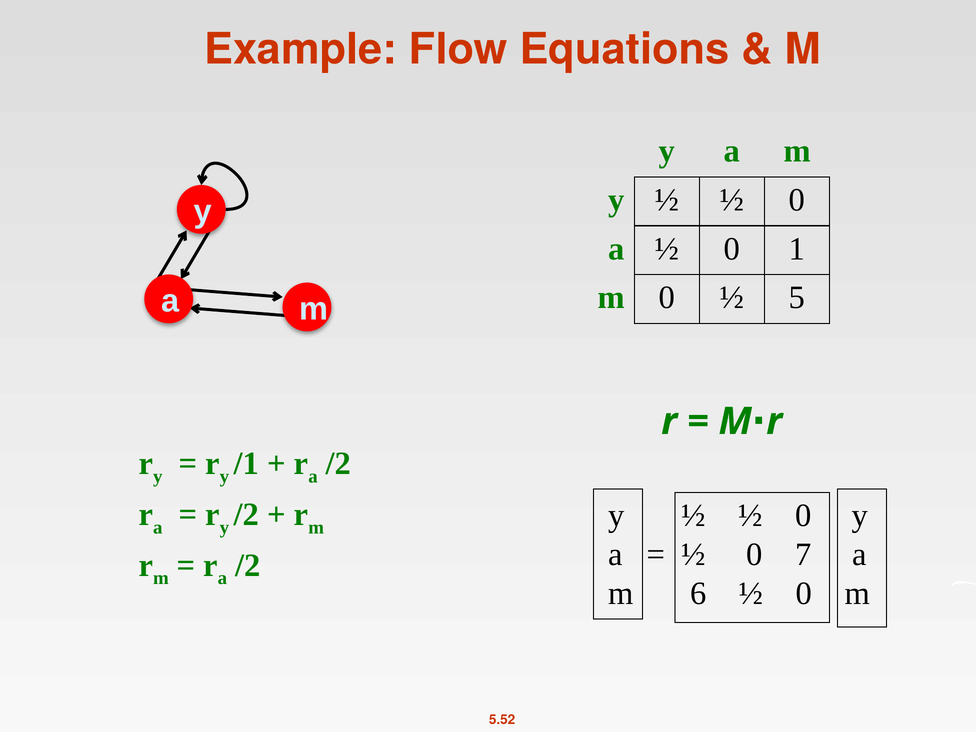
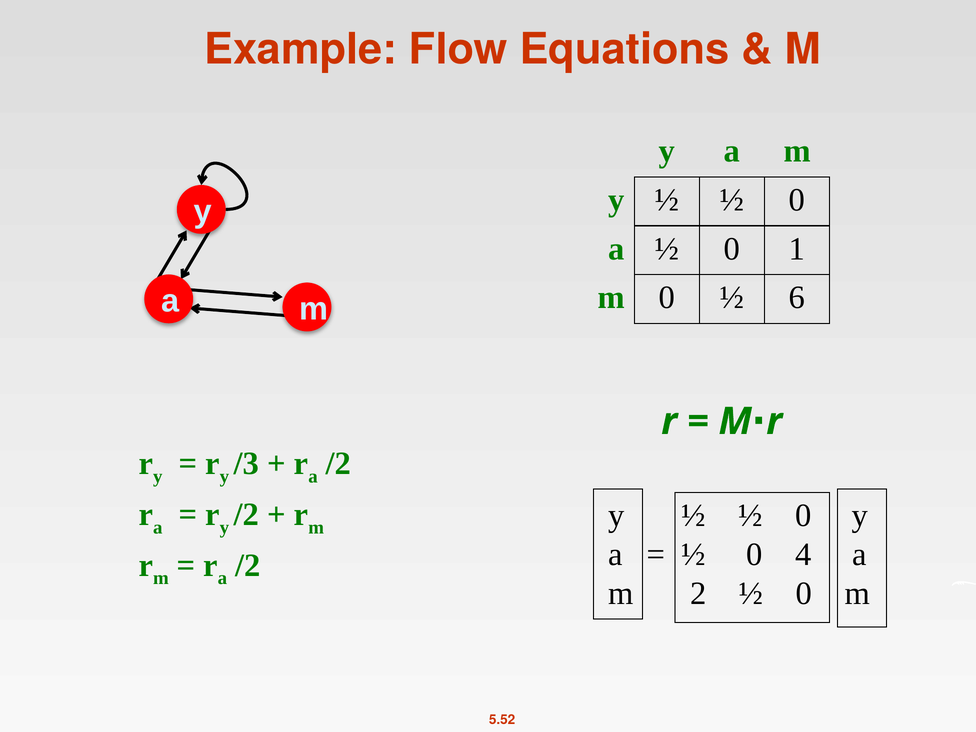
5: 5 -> 6 (797, 298)
/1: /1 -> /3 (246, 464)
7: 7 -> 4 (803, 554)
6: 6 -> 2 (698, 593)
